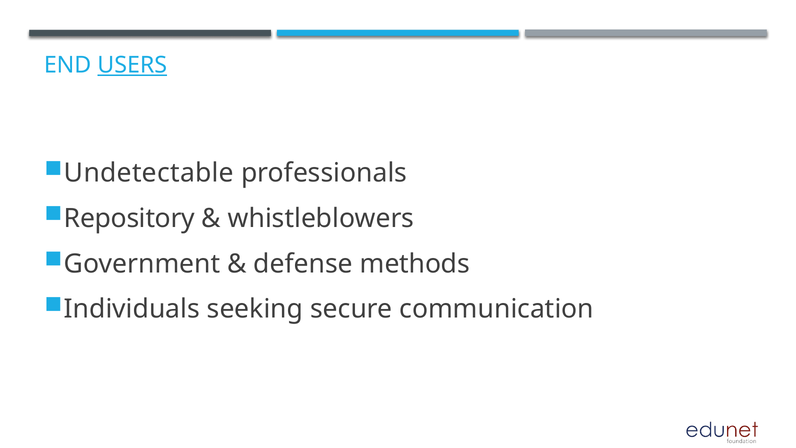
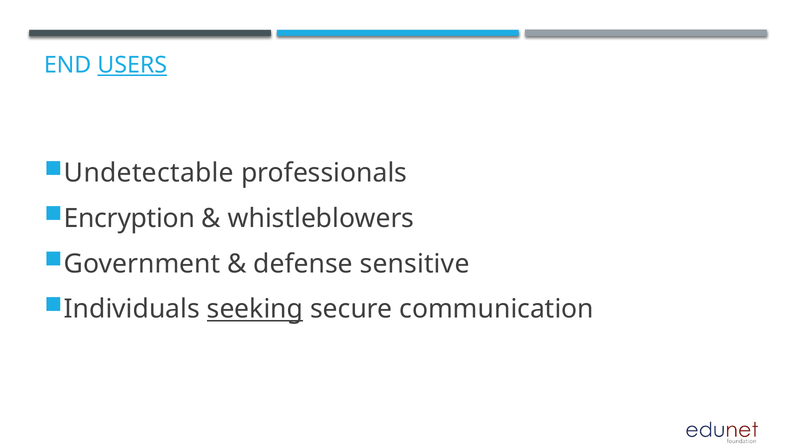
Repository: Repository -> Encryption (129, 218)
methods: methods -> sensitive (415, 264)
seeking underline: none -> present (255, 309)
